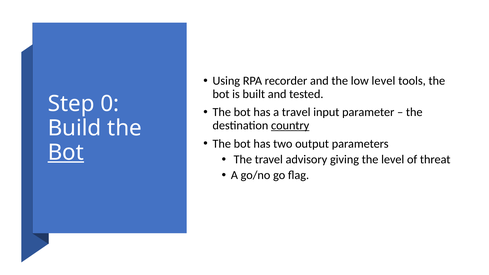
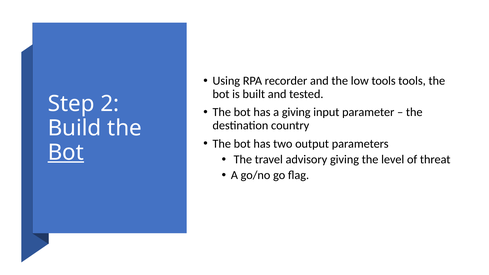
low level: level -> tools (384, 81)
0: 0 -> 2 (110, 104)
a travel: travel -> giving (296, 112)
country underline: present -> none (290, 125)
